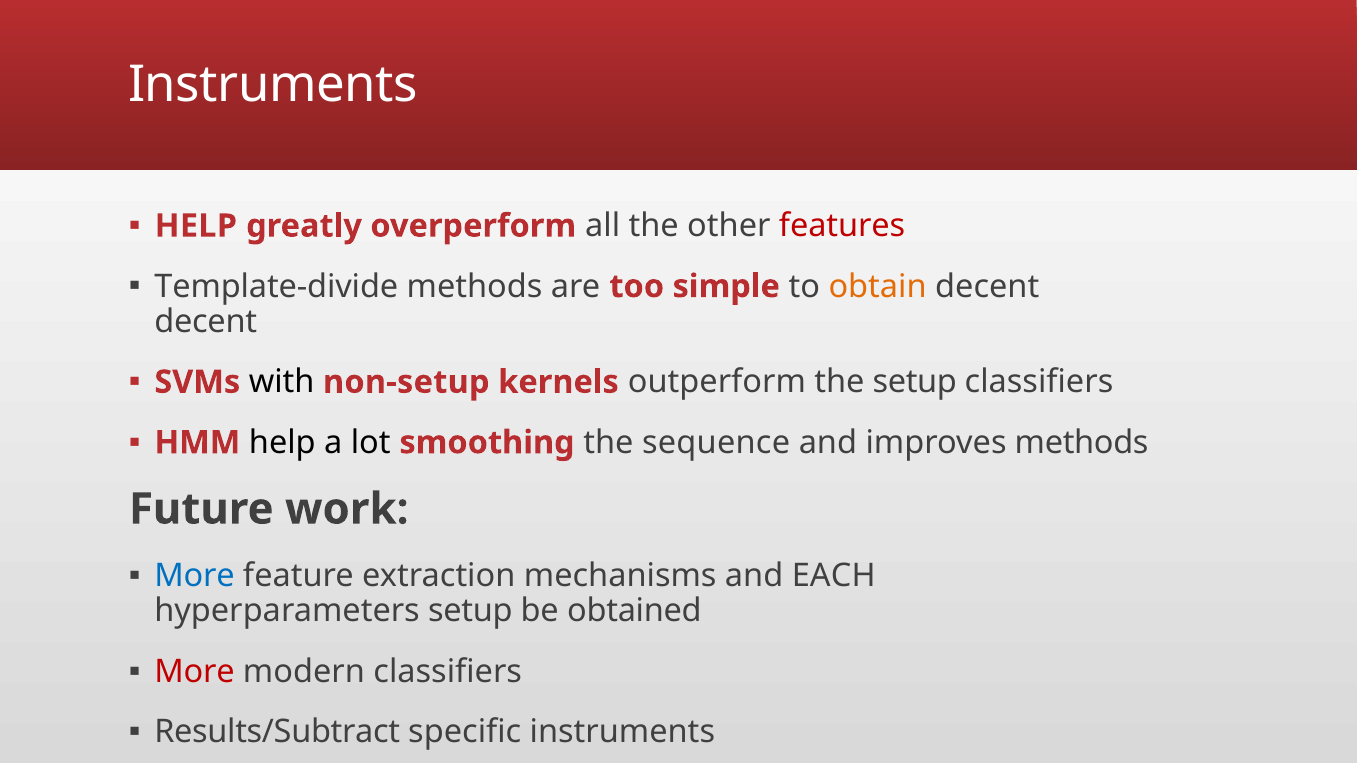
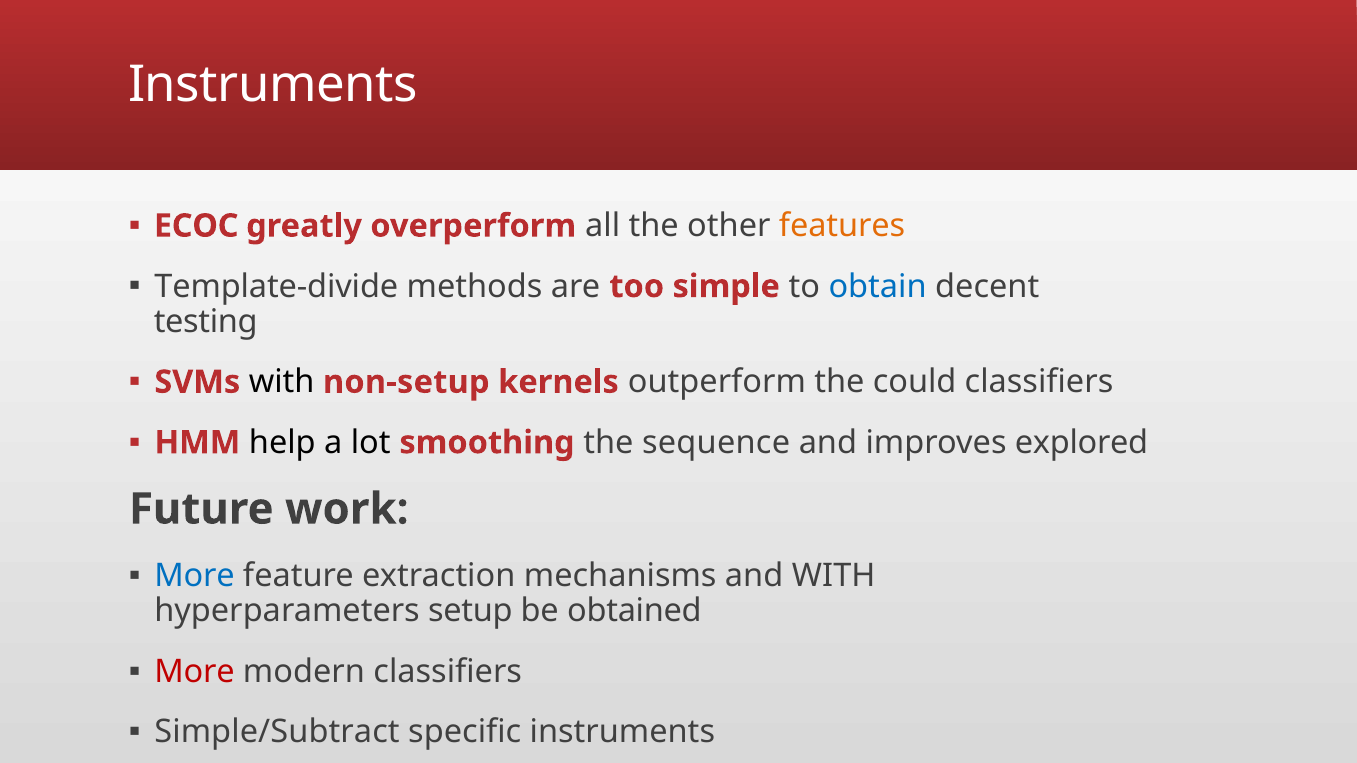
HELP: HELP -> ECOC (196, 226)
features colour: red -> orange (842, 226)
obtain colour: orange -> blue (878, 287)
decent: decent -> testing (206, 322)
the setup: setup -> could (915, 382)
improves methods: methods -> explored (1082, 443)
and EACH: EACH -> WITH (834, 576)
Results/Subtract: Results/Subtract -> Simple/Subtract (277, 732)
